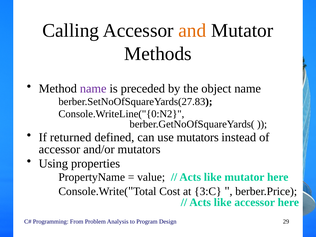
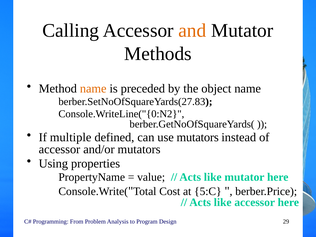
name colour: purple -> orange (93, 89)
returned: returned -> multiple (71, 137)
3:C: 3:C -> 5:C (208, 191)
